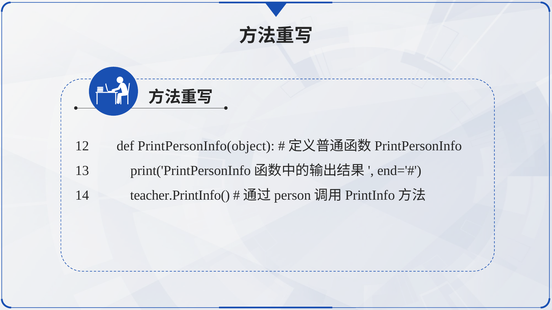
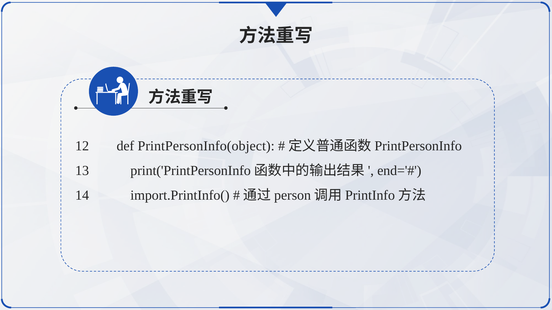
teacher.PrintInfo(: teacher.PrintInfo( -> import.PrintInfo( (180, 196)
